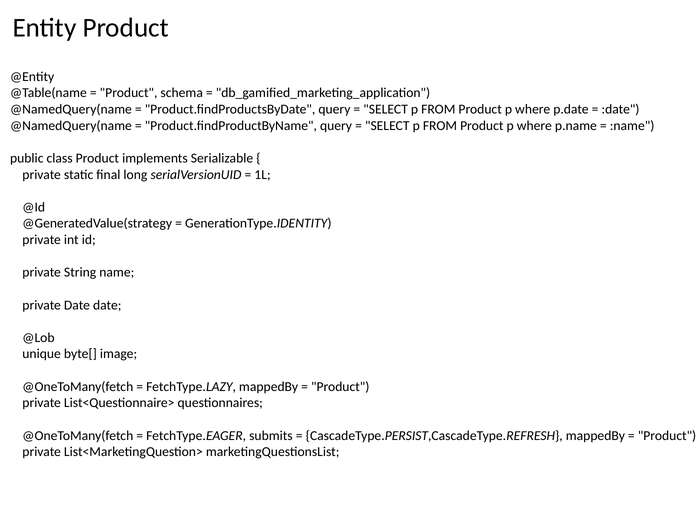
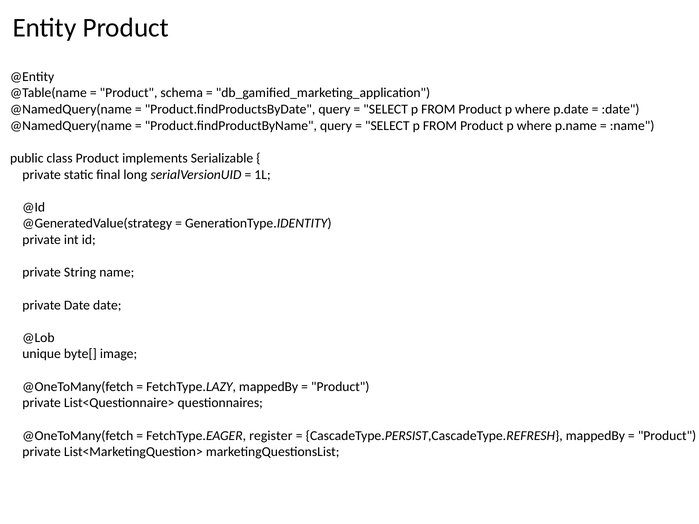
submits: submits -> register (271, 436)
